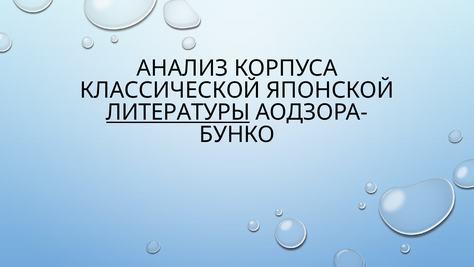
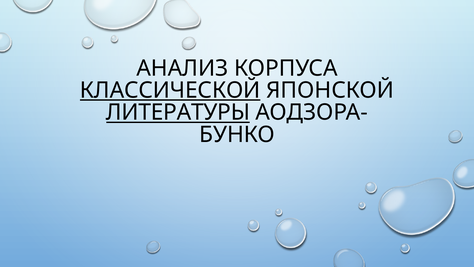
КЛАССИЧЕСКОЙ underline: none -> present (170, 90)
